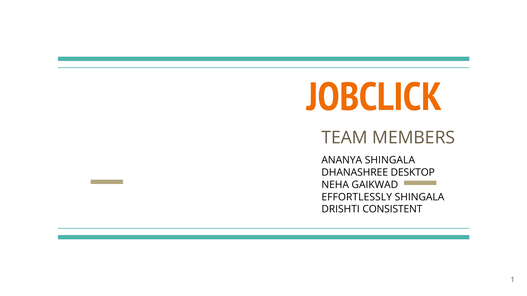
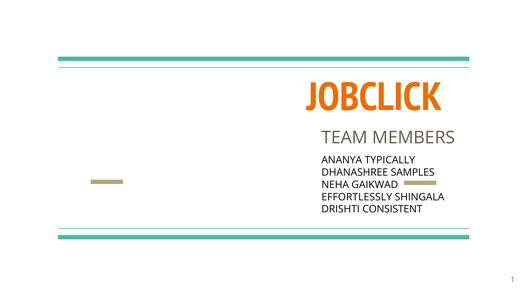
ANANYA SHINGALA: SHINGALA -> TYPICALLY (390, 160)
DESKTOP: DESKTOP -> SAMPLES (413, 173)
